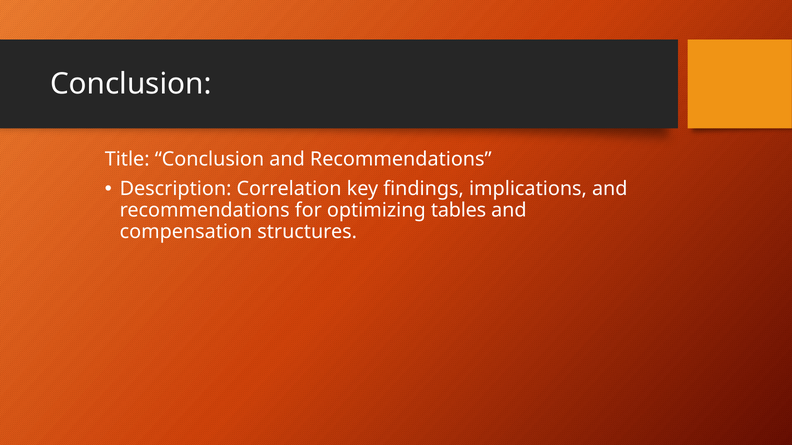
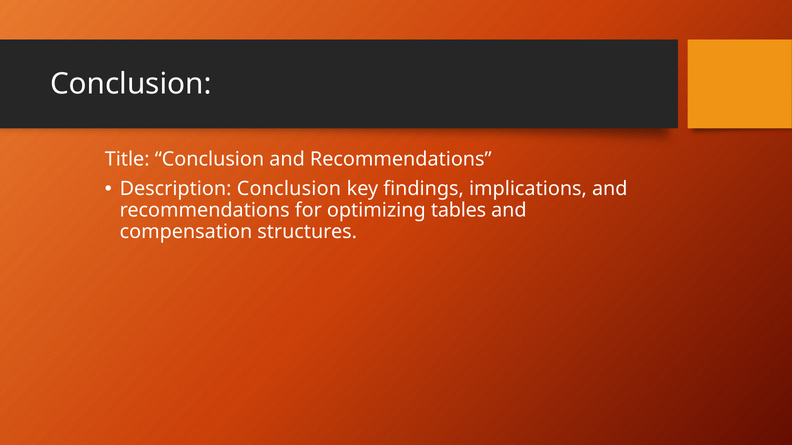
Description Correlation: Correlation -> Conclusion (289, 189)
